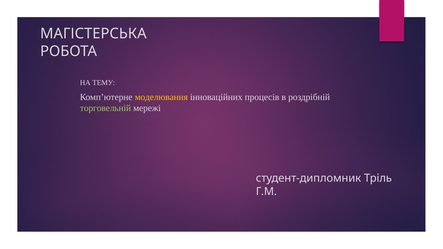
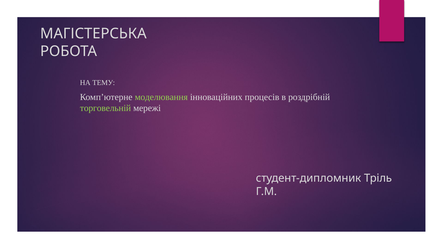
моделювання colour: yellow -> light green (161, 97)
